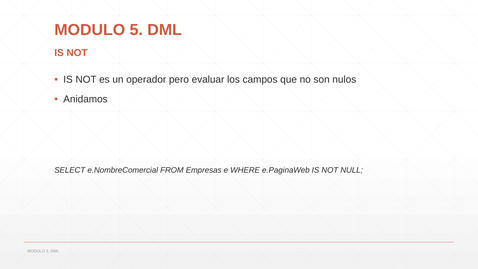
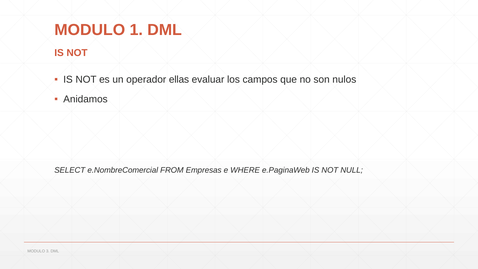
5: 5 -> 1 (136, 30)
pero: pero -> ellas (179, 80)
